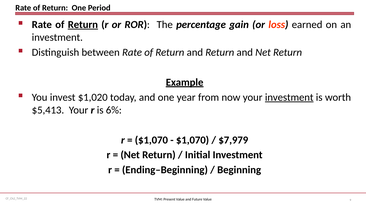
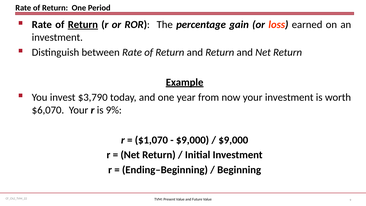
$1,020: $1,020 -> $3,790 (93, 97)
investment underline: present -> none (289, 97)
$5,413: $5,413 -> $6,070 (48, 110)
6%: 6% -> 9% (114, 110)
$1,070: $1,070 -> $9,000 (193, 140)
$7,979: $7,979 -> $9,000 (233, 140)
